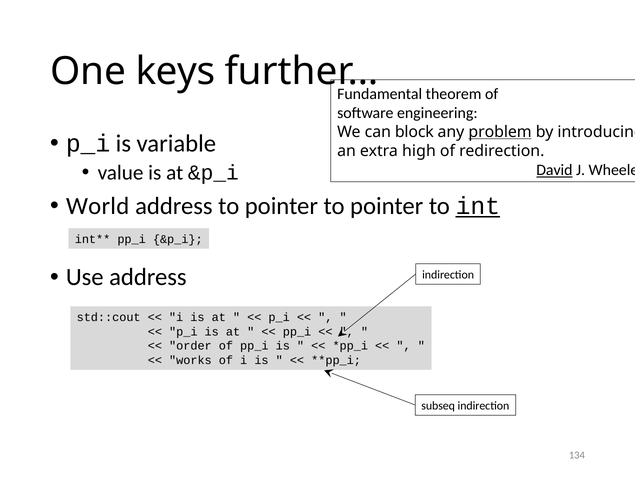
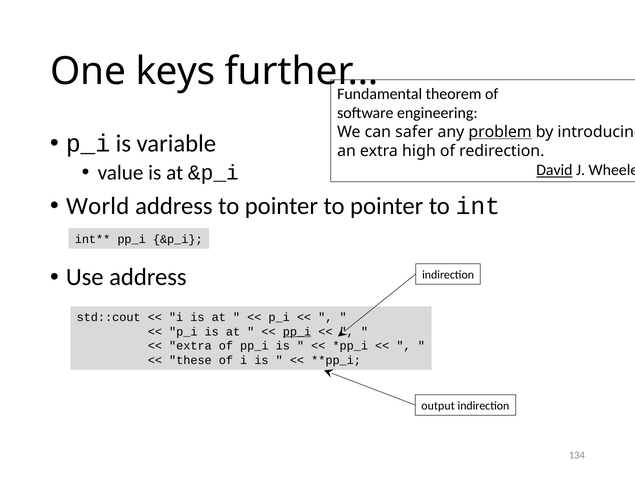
block: block -> safer (414, 132)
int underline: present -> none (478, 206)
pp_i underline: none -> present (297, 331)
order: order -> extra (190, 345)
works: works -> these (190, 360)
subseq: subseq -> output (438, 405)
